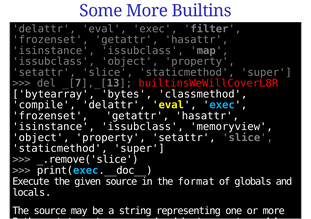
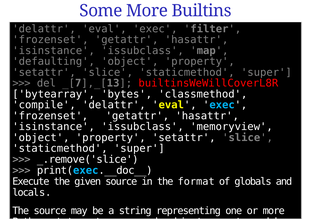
issubclass: issubclass -> defaulting (54, 62)
